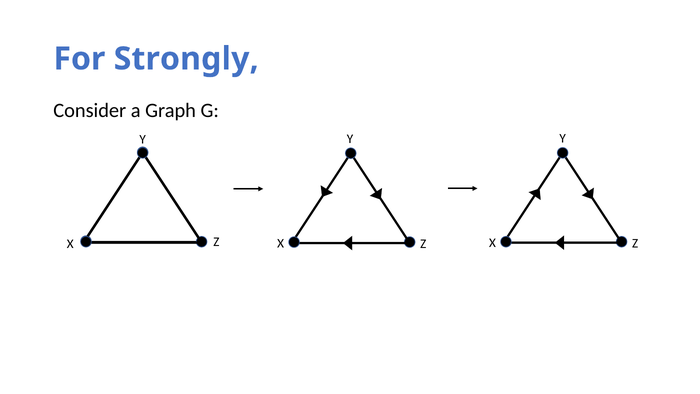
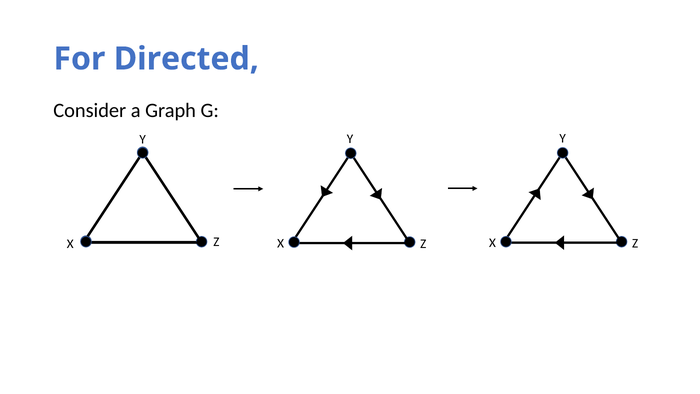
Strongly: Strongly -> Directed (186, 59)
